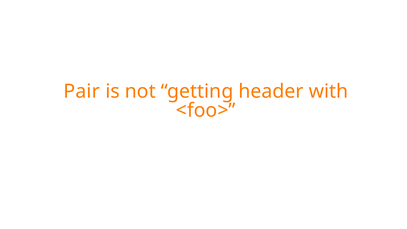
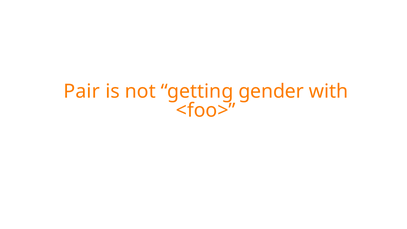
header: header -> gender (271, 91)
